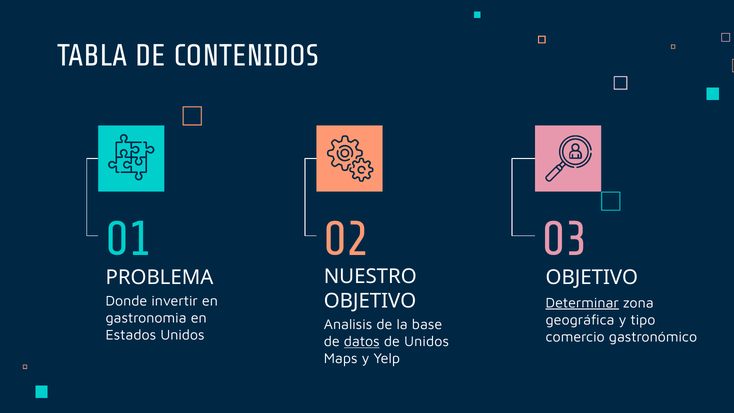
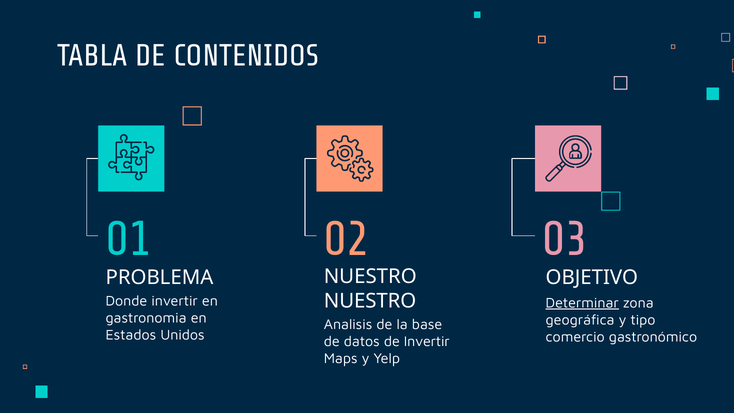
OBJETIVO: OBJETIVO -> NUESTRO (370, 301)
datos underline: present -> none (362, 341)
de Unidos: Unidos -> Invertir (427, 341)
